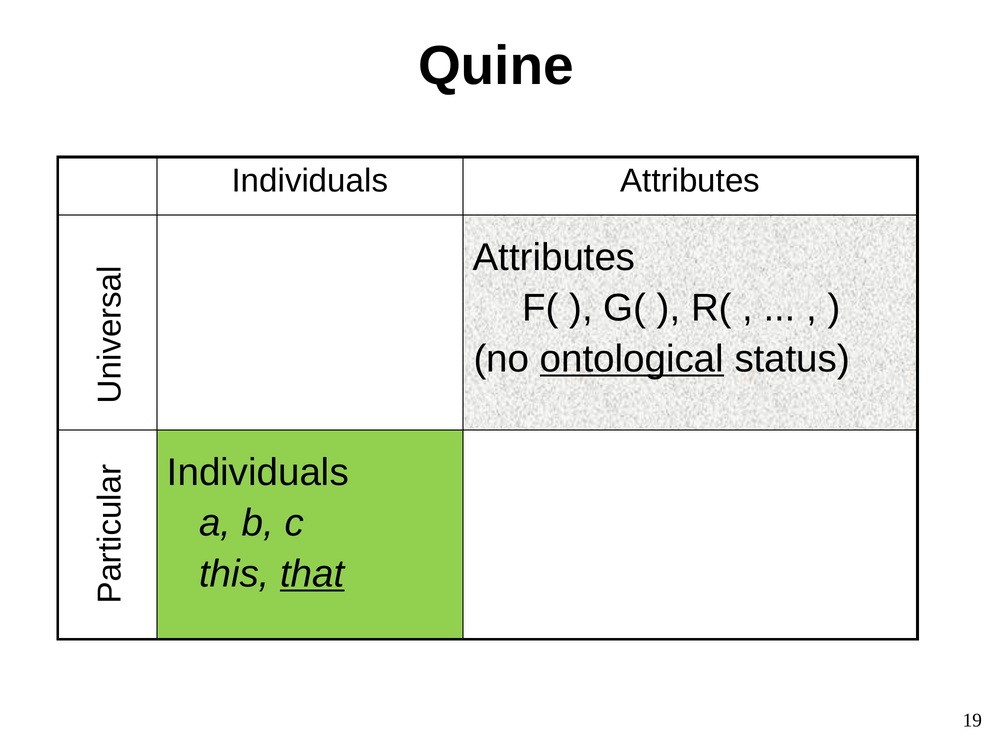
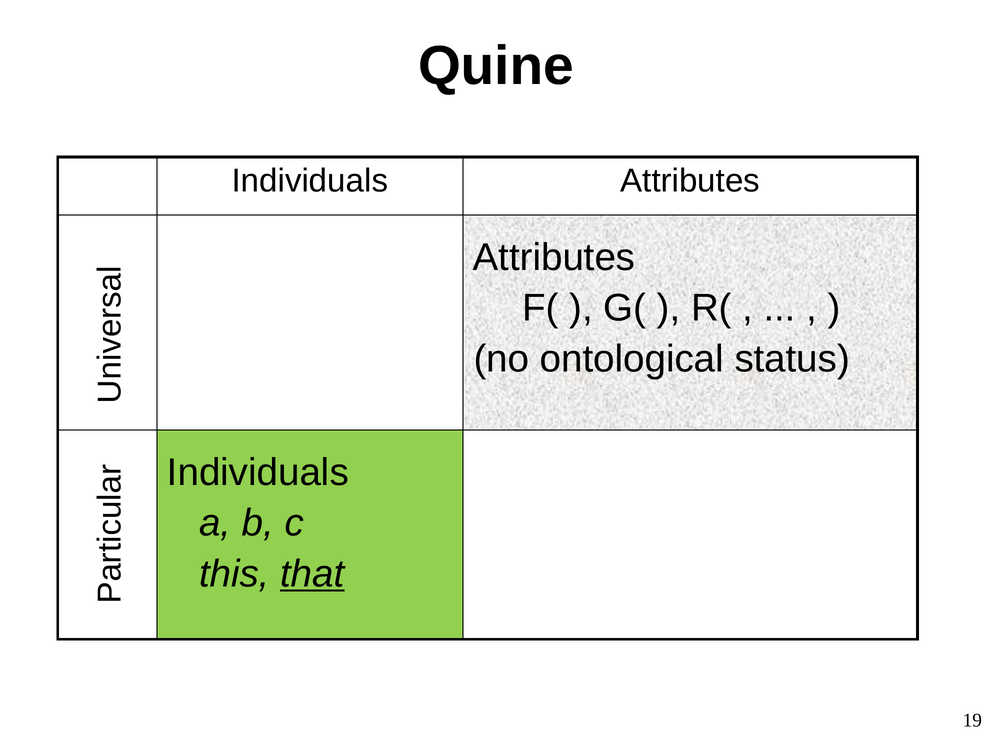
ontological underline: present -> none (632, 359)
